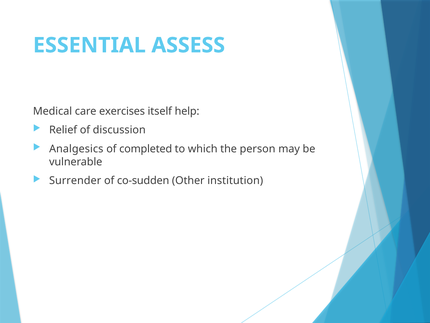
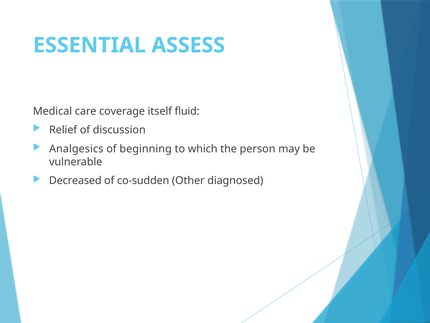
exercises: exercises -> coverage (122, 111)
help: help -> fluid (187, 111)
completed: completed -> beginning (146, 149)
Surrender: Surrender -> Decreased (75, 180)
institution: institution -> diagnosed (235, 180)
